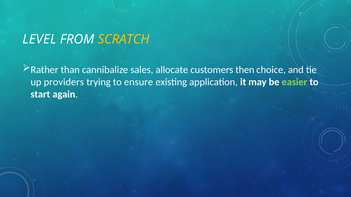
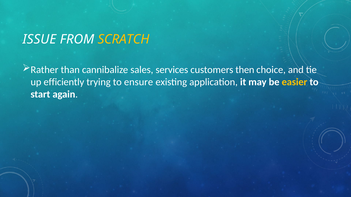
LEVEL: LEVEL -> ISSUE (39, 39)
allocate: allocate -> services (172, 70)
providers: providers -> efficiently (64, 82)
easier colour: light green -> yellow (294, 82)
